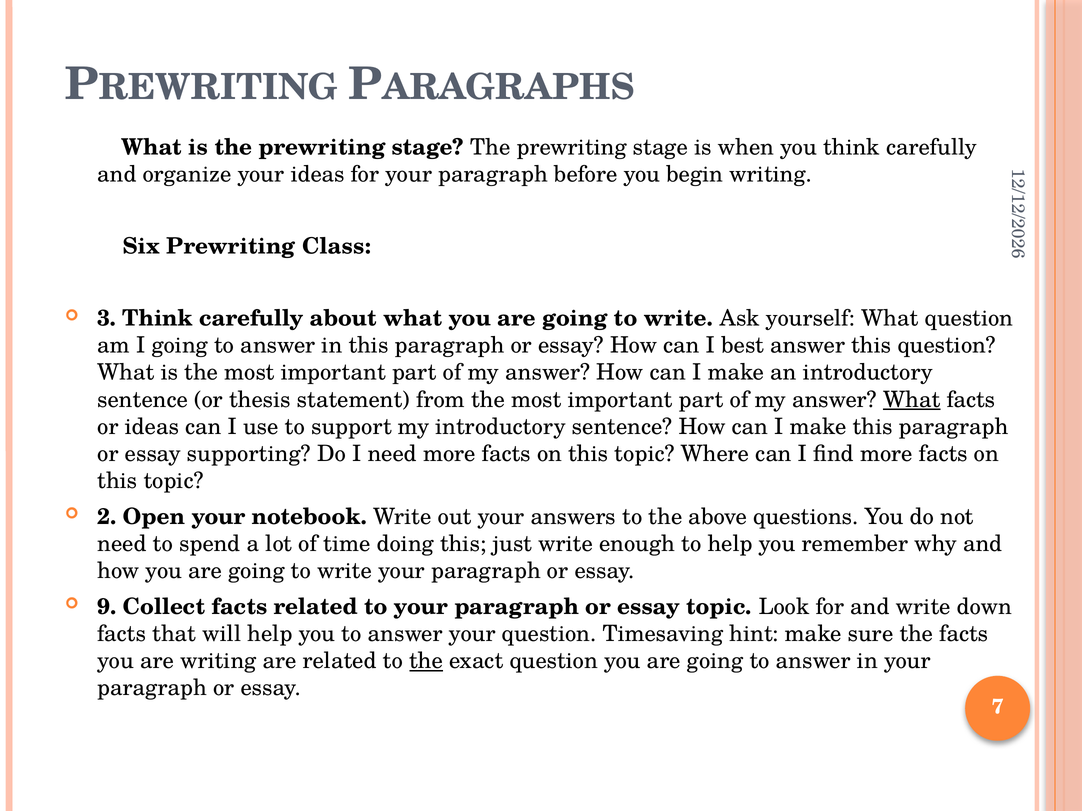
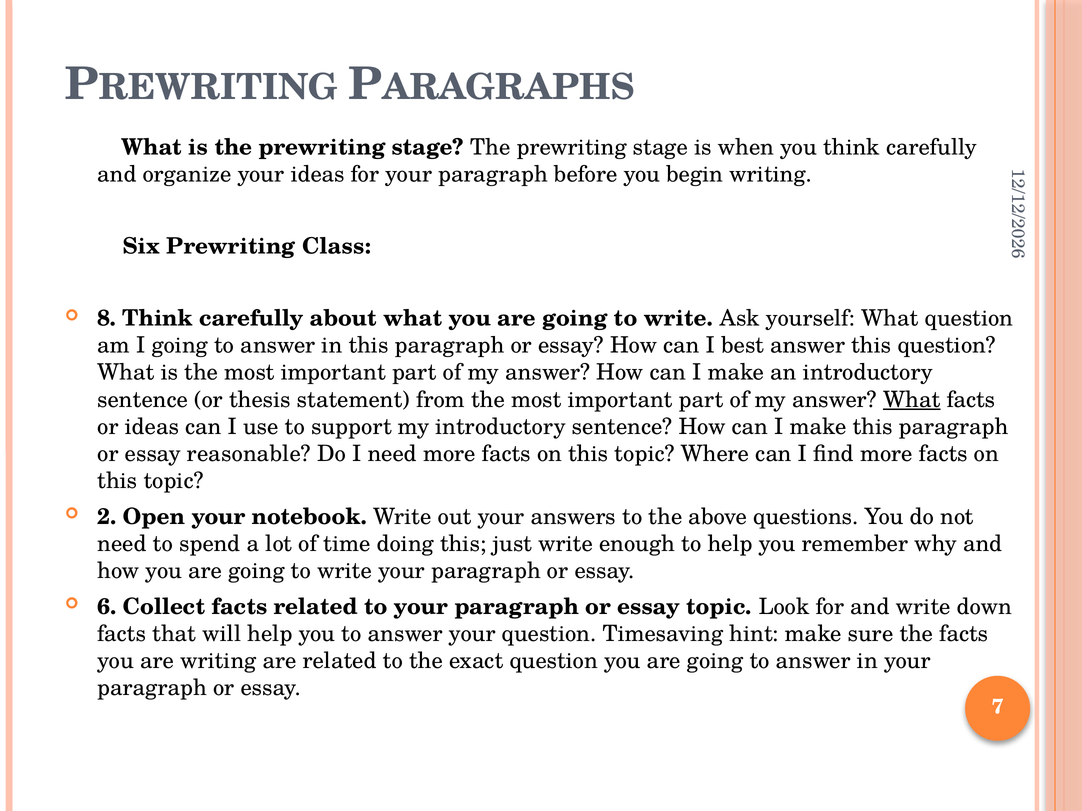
3: 3 -> 8 (107, 319)
supporting: supporting -> reasonable (249, 454)
9: 9 -> 6 (107, 607)
the underline: present -> none (426, 661)
